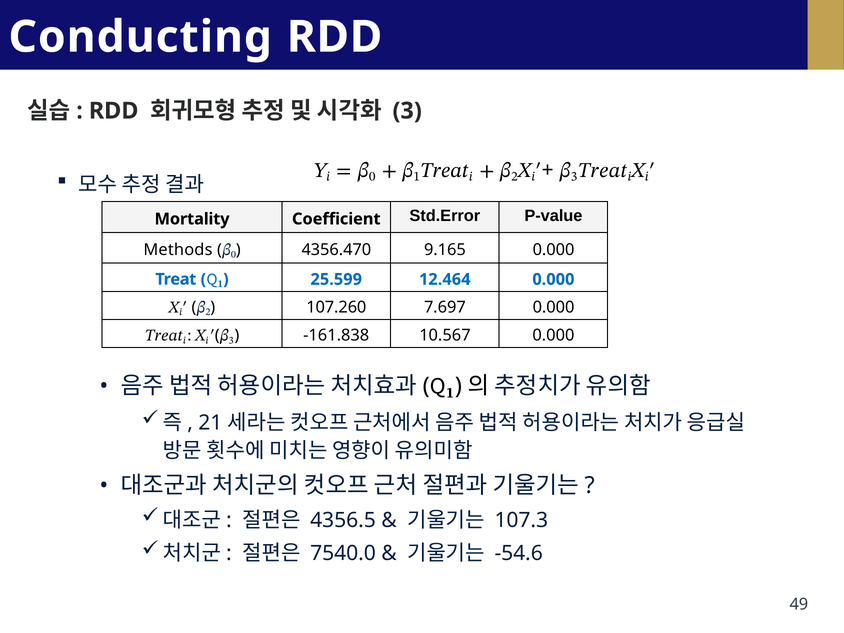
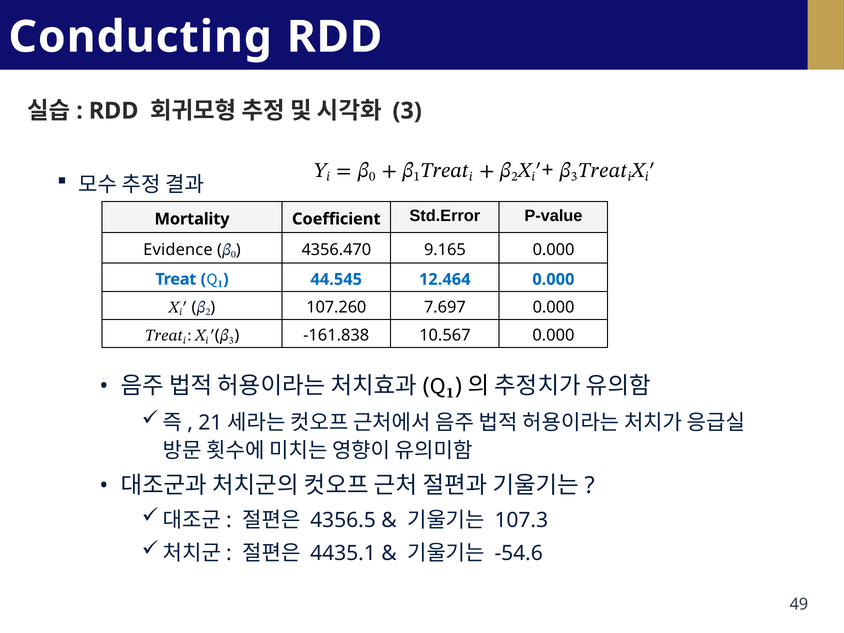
Methods: Methods -> Evidence (178, 250)
25.599: 25.599 -> 44.545 (336, 279)
7540.0: 7540.0 -> 4435.1 (343, 553)
